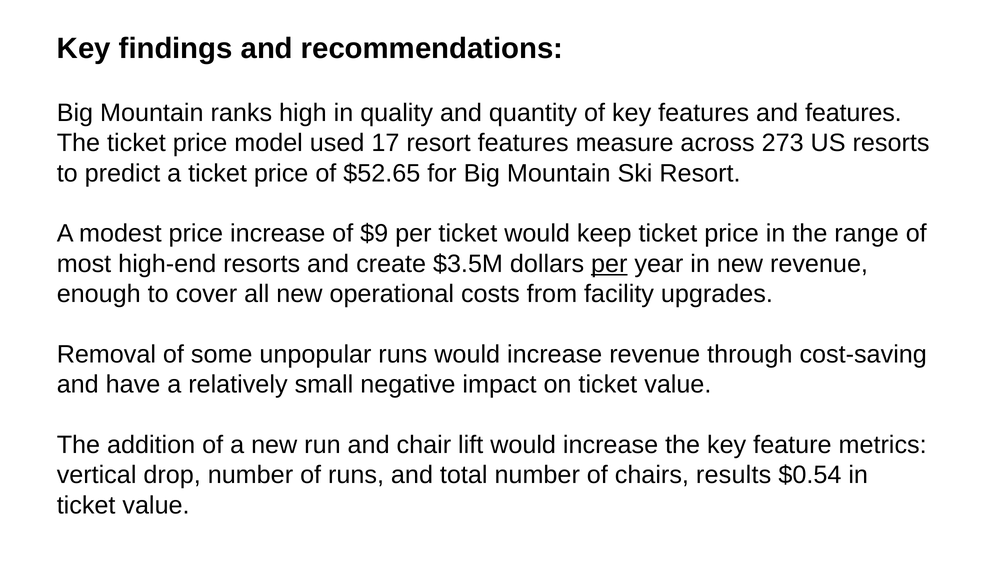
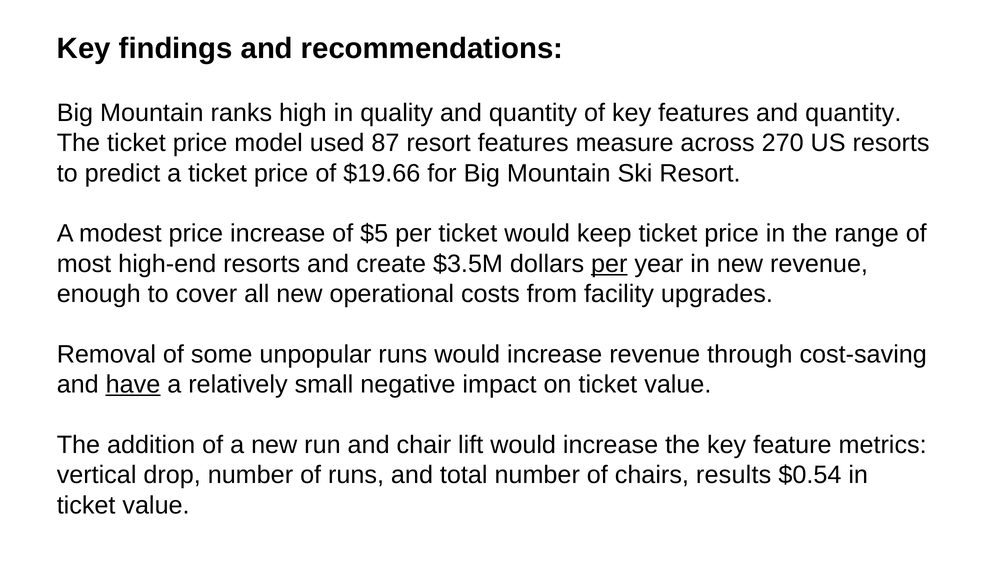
features and features: features -> quantity (853, 113)
17: 17 -> 87 (385, 143)
273: 273 -> 270 (783, 143)
$52.65: $52.65 -> $19.66 (382, 173)
$9: $9 -> $5 (374, 234)
have underline: none -> present (133, 385)
